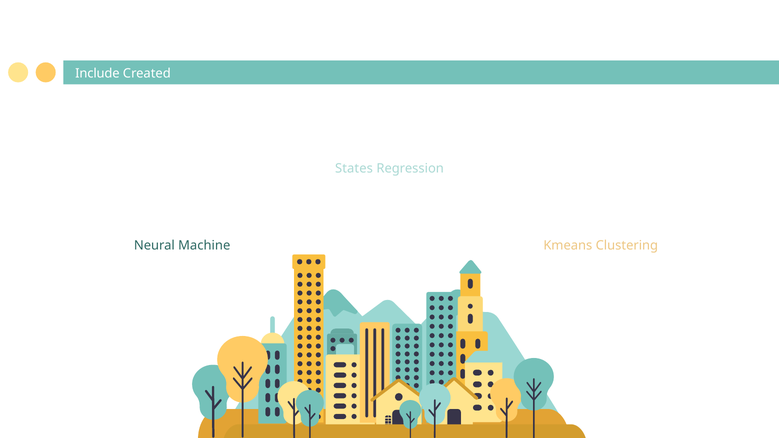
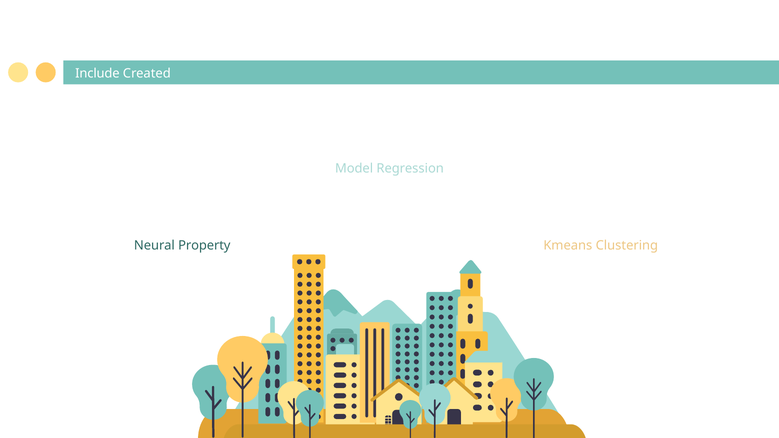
States: States -> Model (354, 169)
Machine: Machine -> Property (204, 245)
